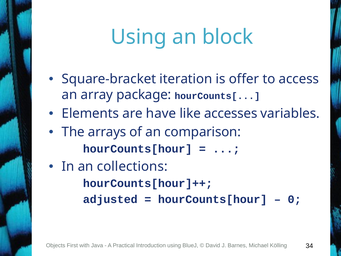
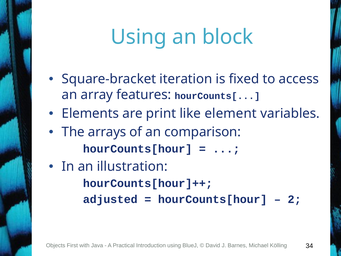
offer: offer -> fixed (244, 79)
package: package -> features (144, 95)
have: have -> print (161, 113)
accesses: accesses -> element (231, 113)
collections: collections -> illustration (132, 166)
0: 0 -> 2 (294, 199)
